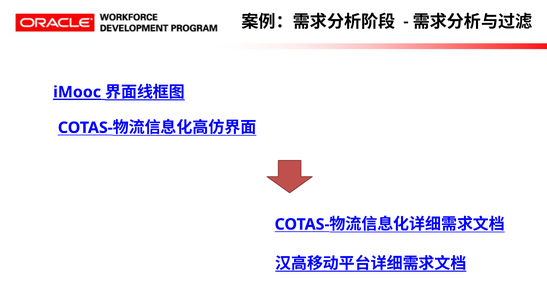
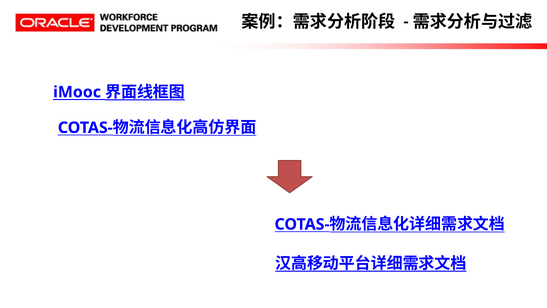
iMooc underline: present -> none (77, 92)
